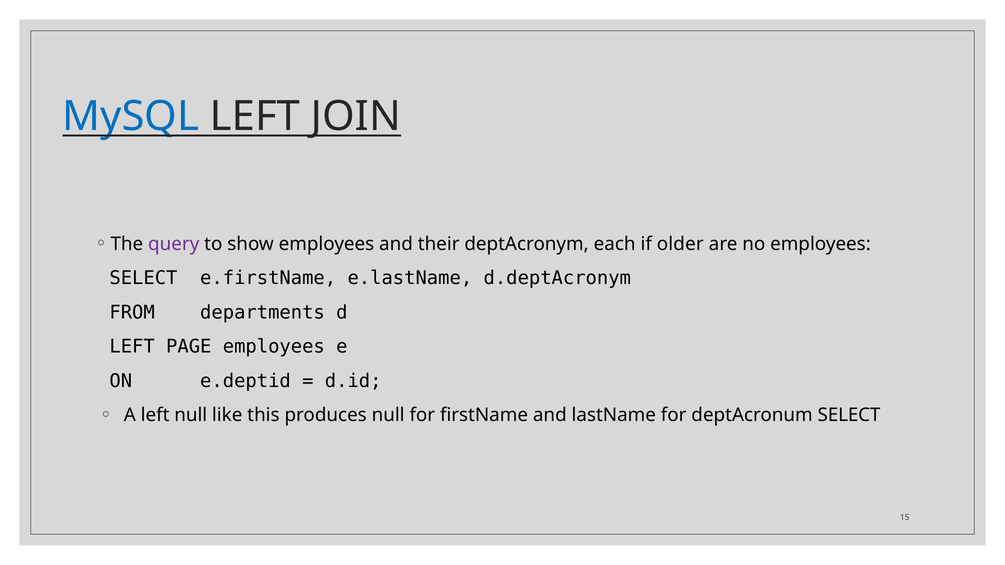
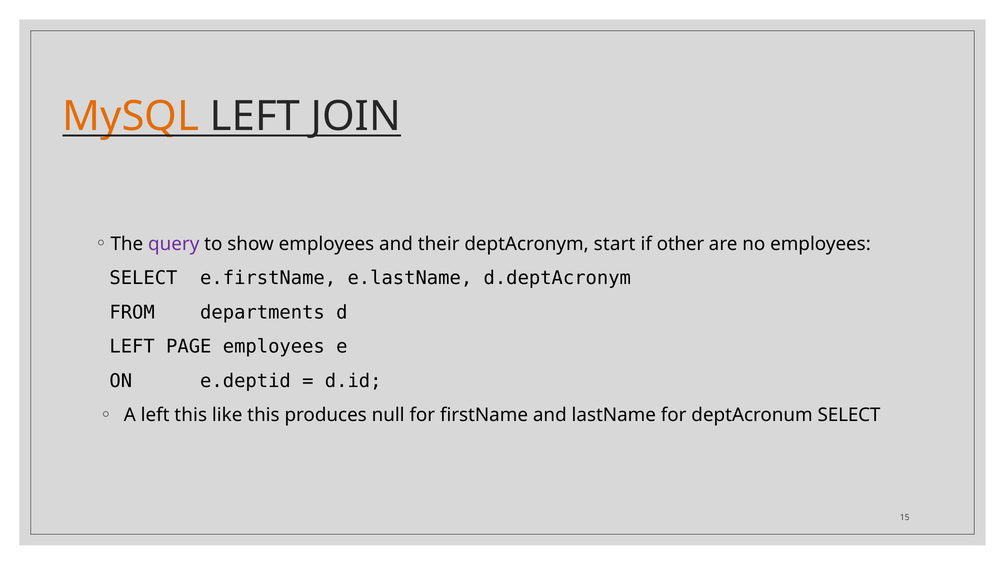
MySQL colour: blue -> orange (131, 117)
each: each -> start (615, 244)
older: older -> other (680, 244)
left null: null -> this (191, 415)
